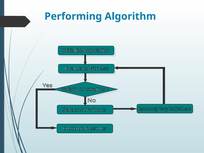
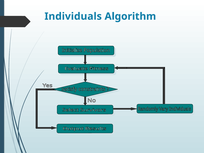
Performing: Performing -> Individuals (73, 16)
